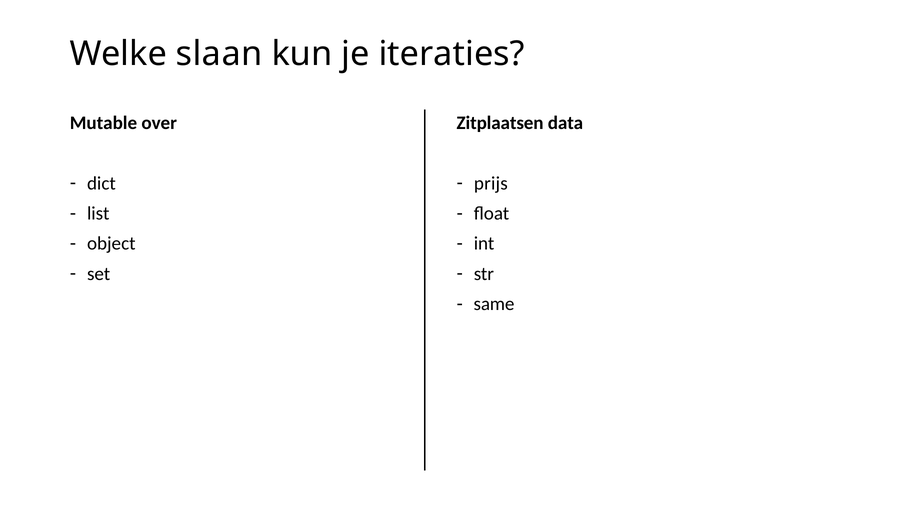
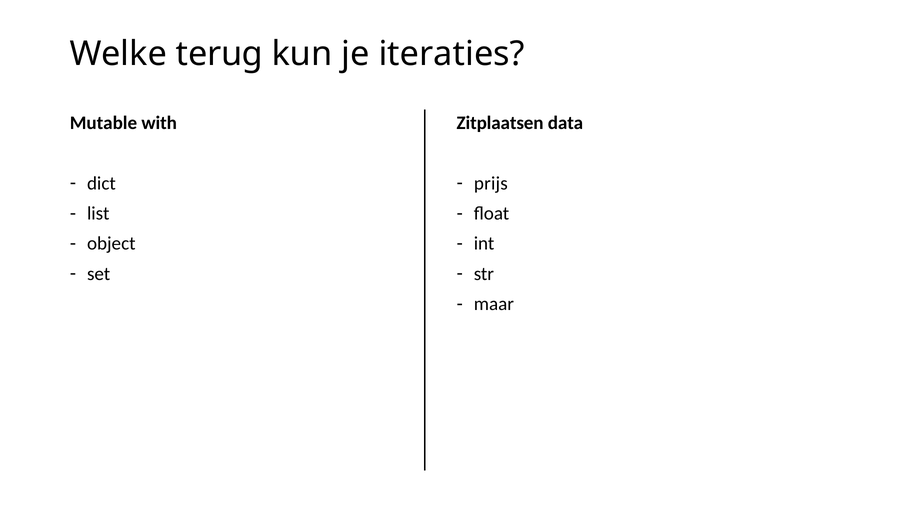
slaan: slaan -> terug (220, 54)
over: over -> with (159, 123)
same: same -> maar (494, 304)
